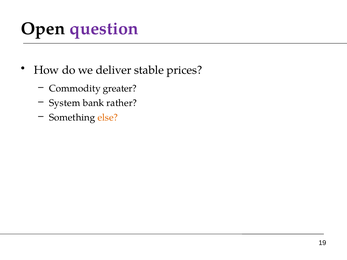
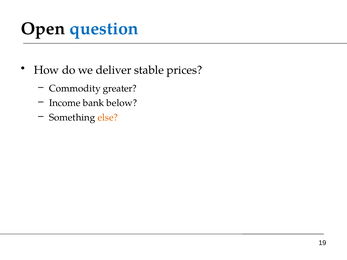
question colour: purple -> blue (104, 29)
System: System -> Income (65, 103)
rather: rather -> below (122, 103)
